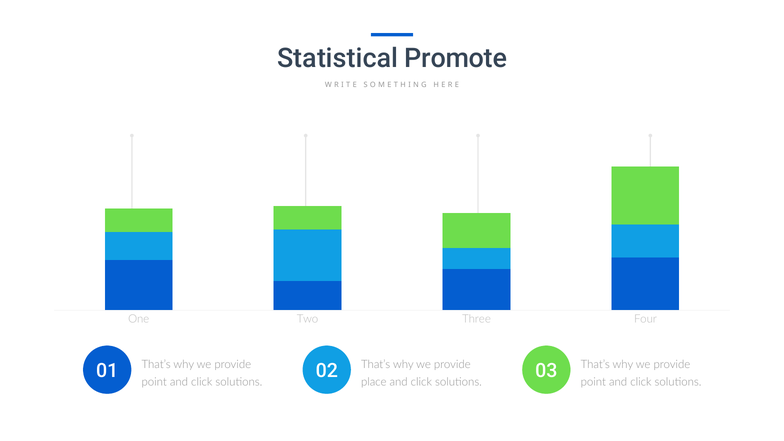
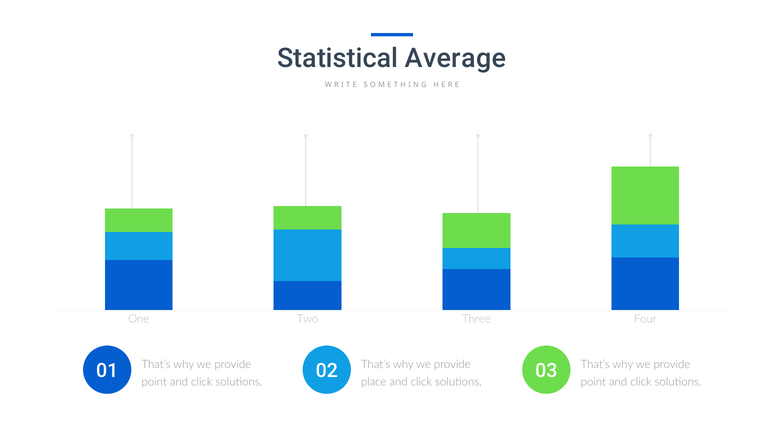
Promote: Promote -> Average (455, 58)
